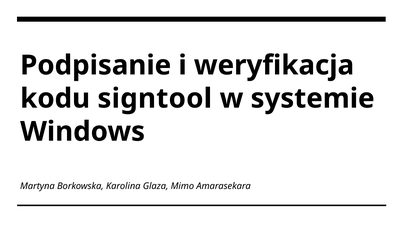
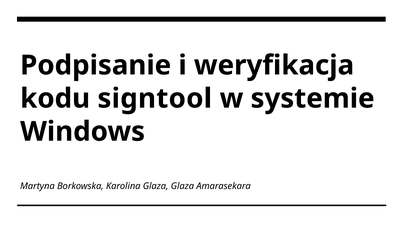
Glaza Mimo: Mimo -> Glaza (182, 187)
